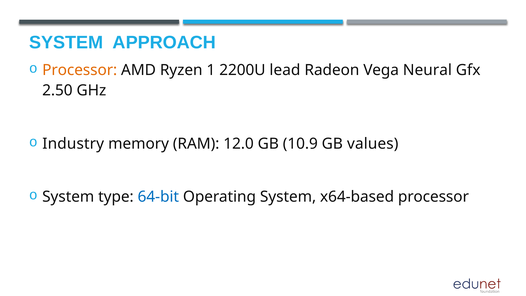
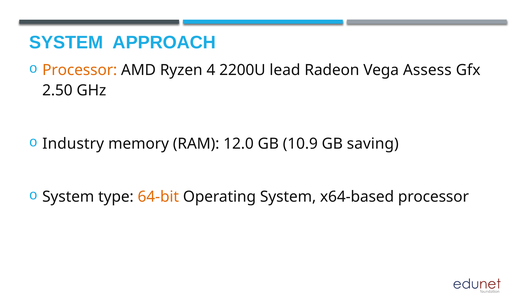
1: 1 -> 4 (211, 70)
Neural: Neural -> Assess (427, 70)
values: values -> saving (373, 144)
64-bit colour: blue -> orange (158, 197)
